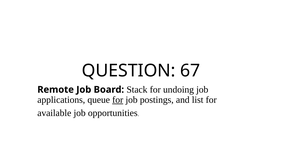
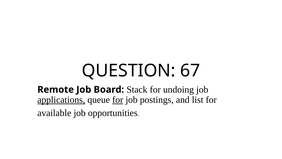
applications underline: none -> present (61, 100)
